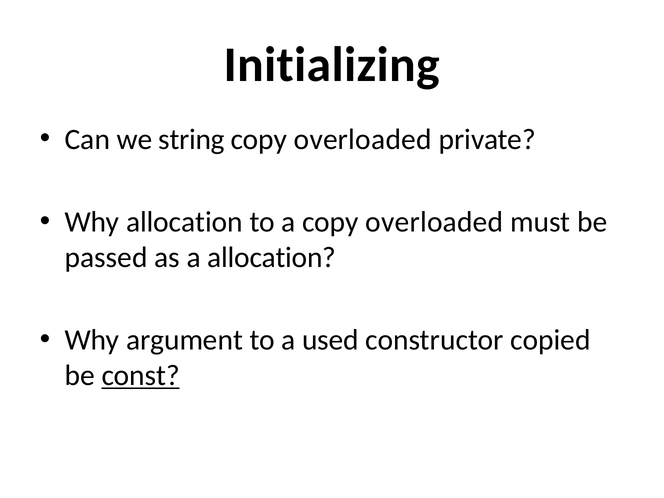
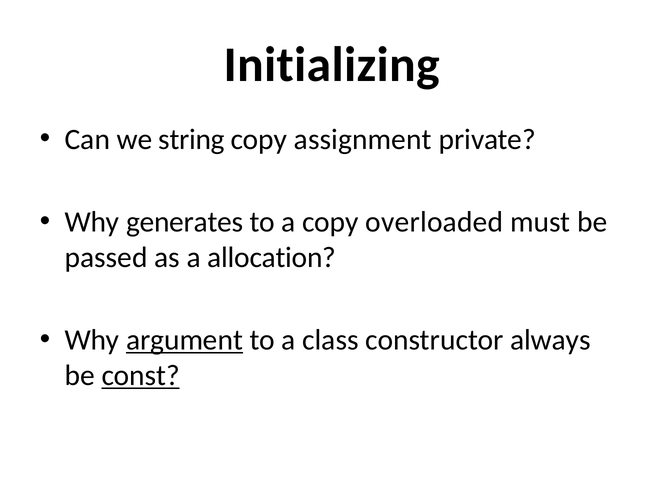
overloaded: overloaded -> assignment (363, 139)
Why allocation: allocation -> generates (185, 222)
argument underline: none -> present (184, 340)
used: used -> class (330, 340)
copied: copied -> always (550, 340)
